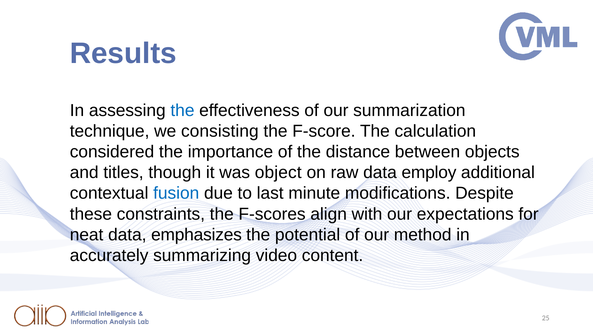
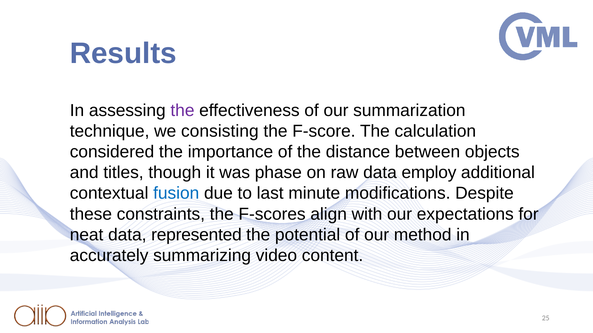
the colour: blue -> purple (182, 111)
object: object -> phase (278, 173)
emphasizes: emphasizes -> represented (196, 235)
